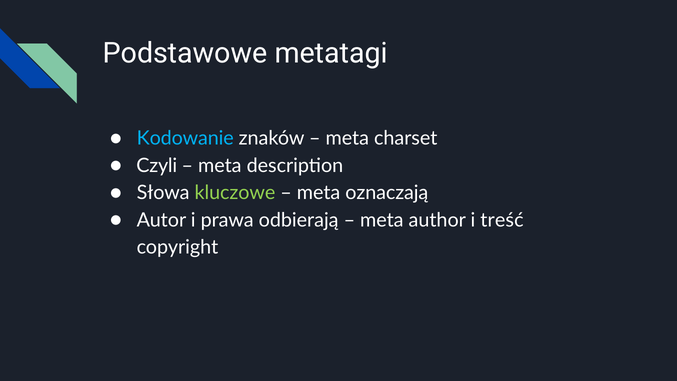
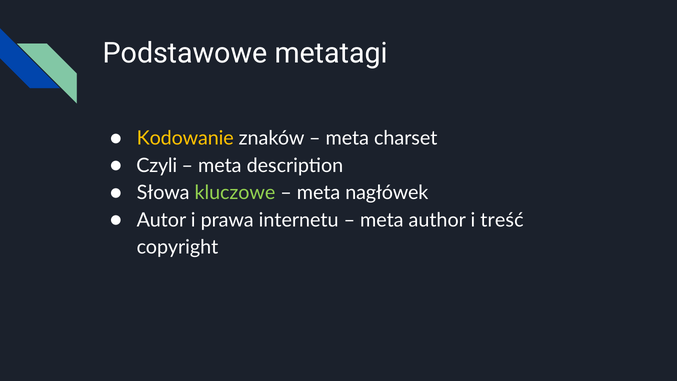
Kodowanie colour: light blue -> yellow (185, 138)
oznaczają: oznaczają -> nagłówek (387, 193)
odbierają: odbierają -> internetu (299, 220)
